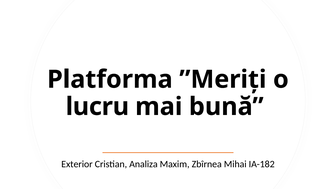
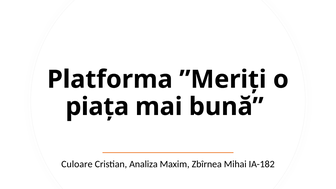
lucru: lucru -> piața (97, 107)
Exterior: Exterior -> Culoare (77, 164)
